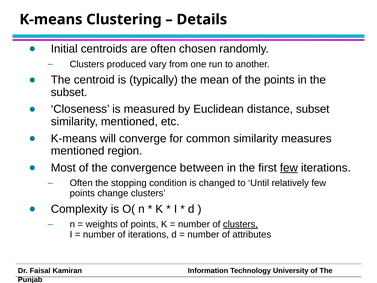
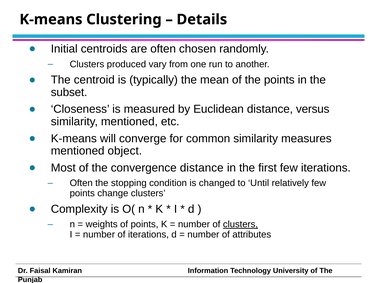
distance subset: subset -> versus (313, 109)
region: region -> object (125, 151)
convergence between: between -> distance (202, 168)
few underline: present -> none (289, 168)
